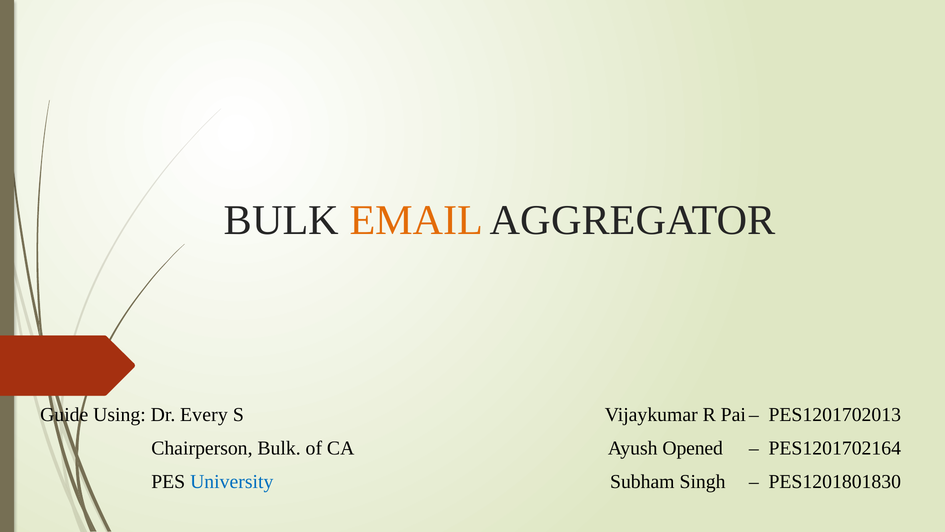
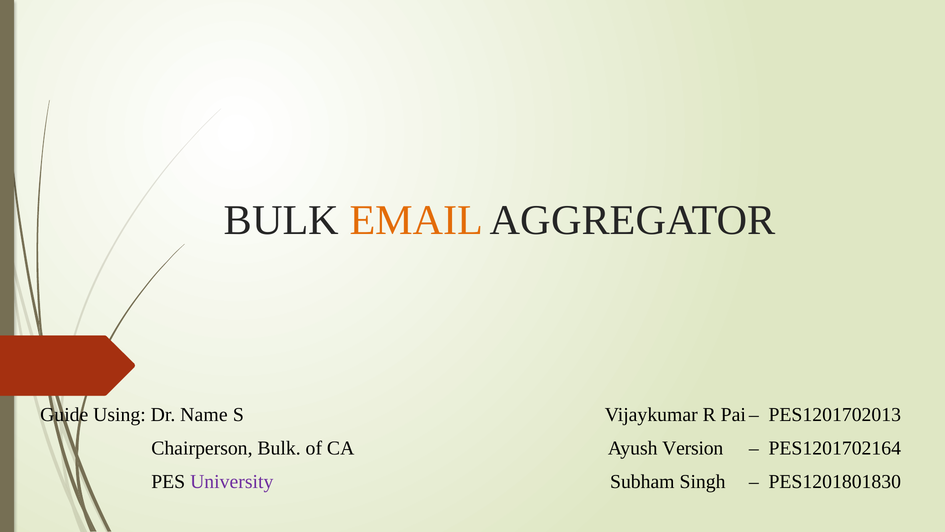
Every: Every -> Name (204, 414)
Opened: Opened -> Version (693, 448)
University colour: blue -> purple (232, 481)
